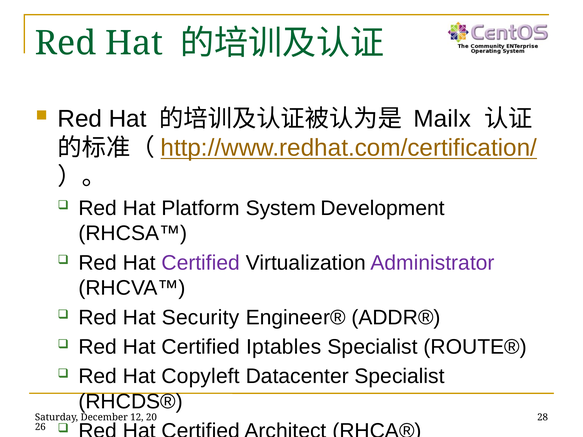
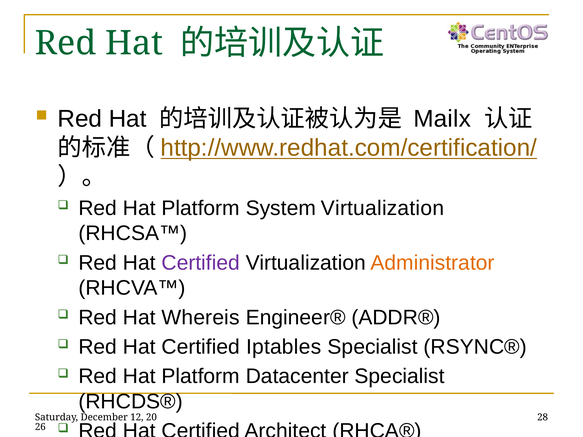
System Development: Development -> Virtualization (383, 208)
Administrator colour: purple -> orange (433, 263)
Security: Security -> Whereis (201, 318)
ROUTE®: ROUTE® -> RSYNC® (475, 347)
Copyleft: Copyleft -> Platform (201, 377)
